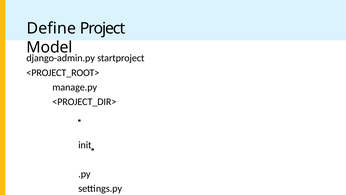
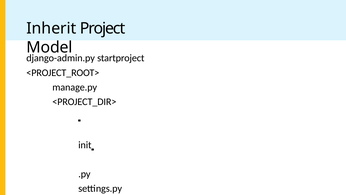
Define: Define -> Inherit (51, 28)
